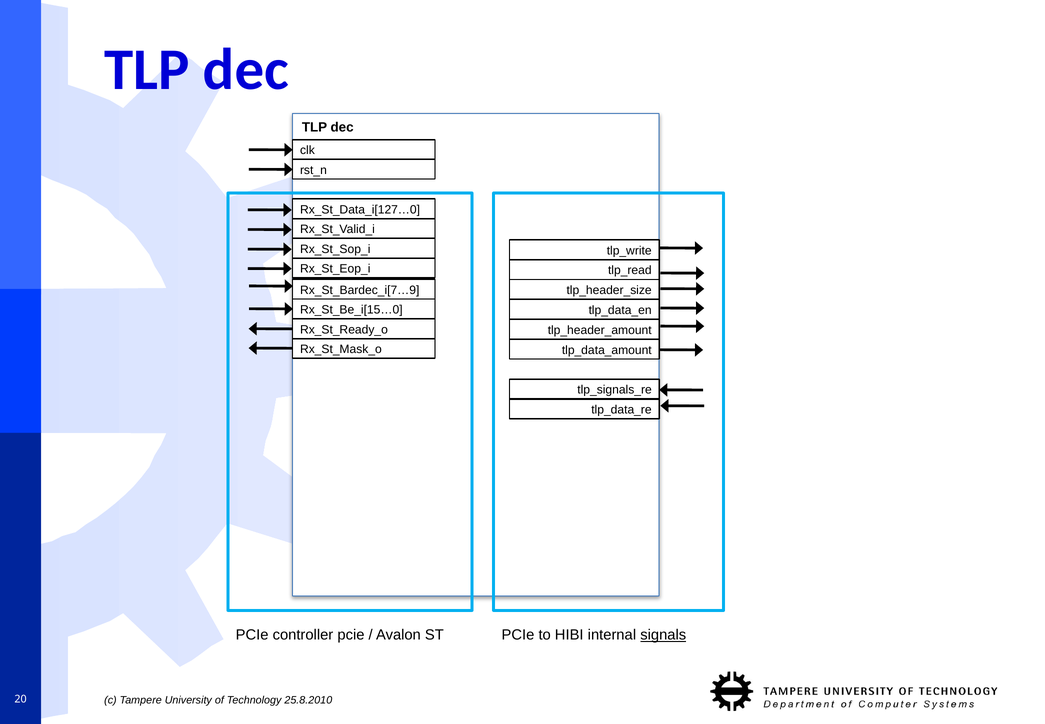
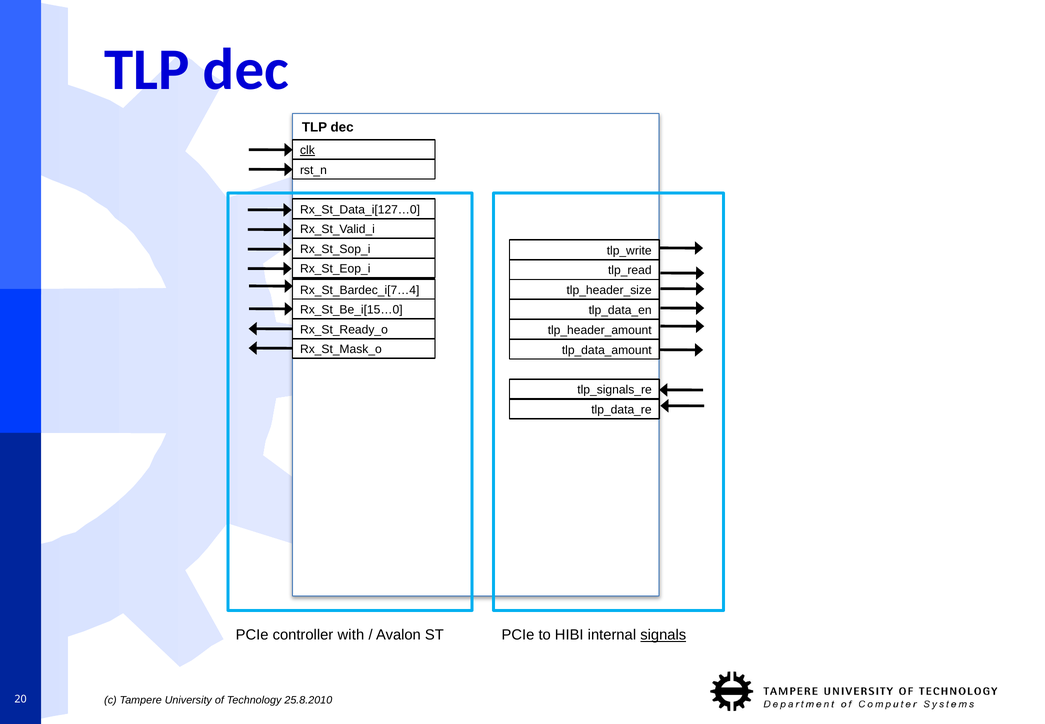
clk underline: none -> present (307, 150)
Rx_St_Bardec_i[7…9: Rx_St_Bardec_i[7…9 -> Rx_St_Bardec_i[7…4 (360, 290)
controller pcie: pcie -> with (351, 635)
